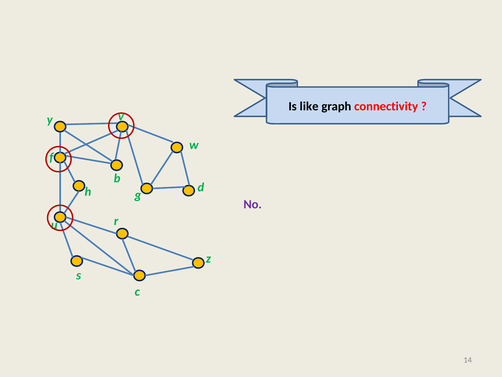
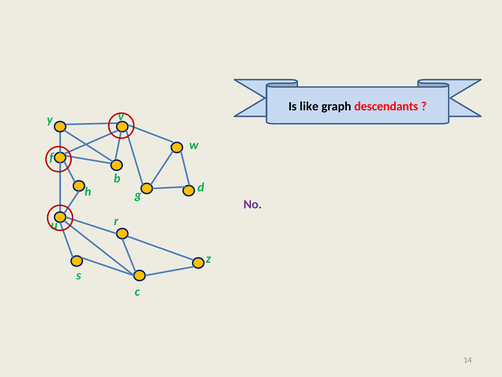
connectivity: connectivity -> descendants (386, 106)
